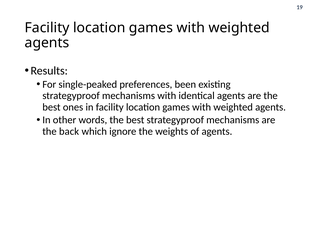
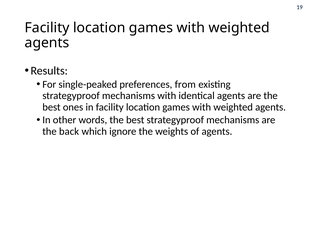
been: been -> from (185, 84)
